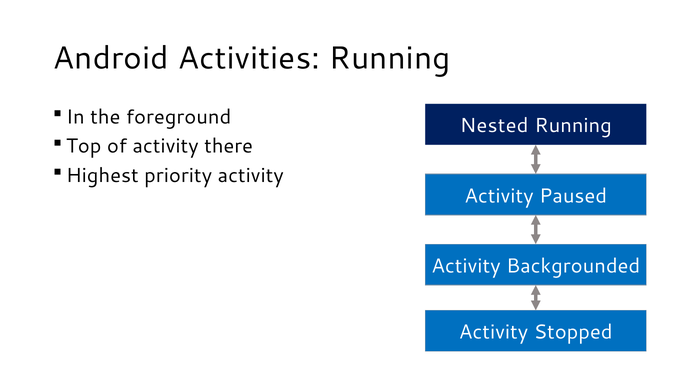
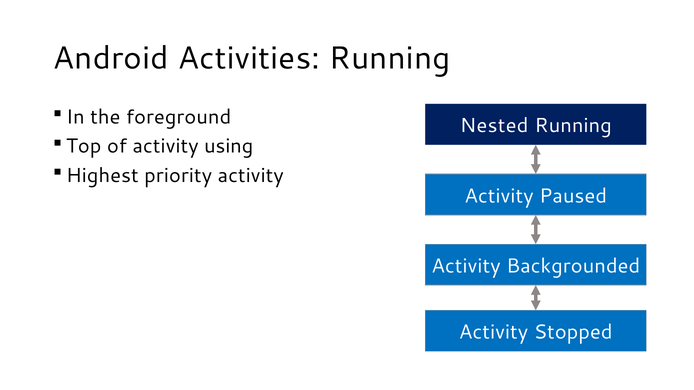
there: there -> using (229, 146)
